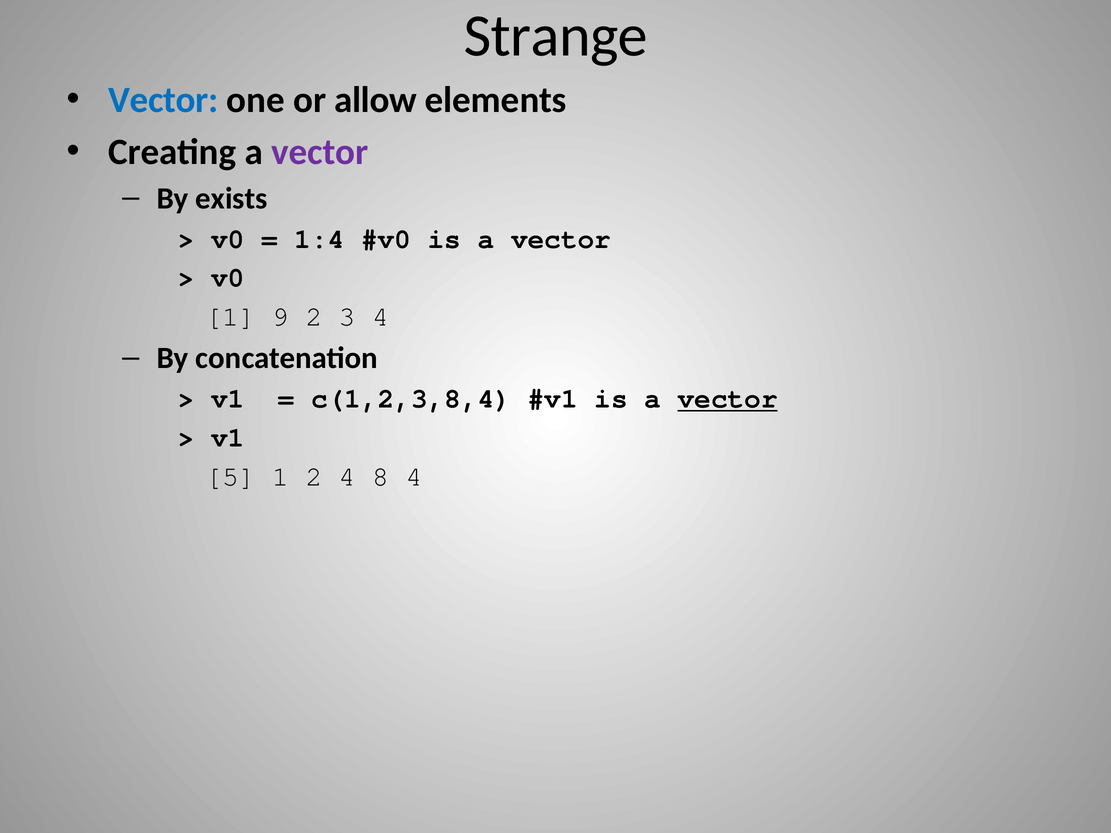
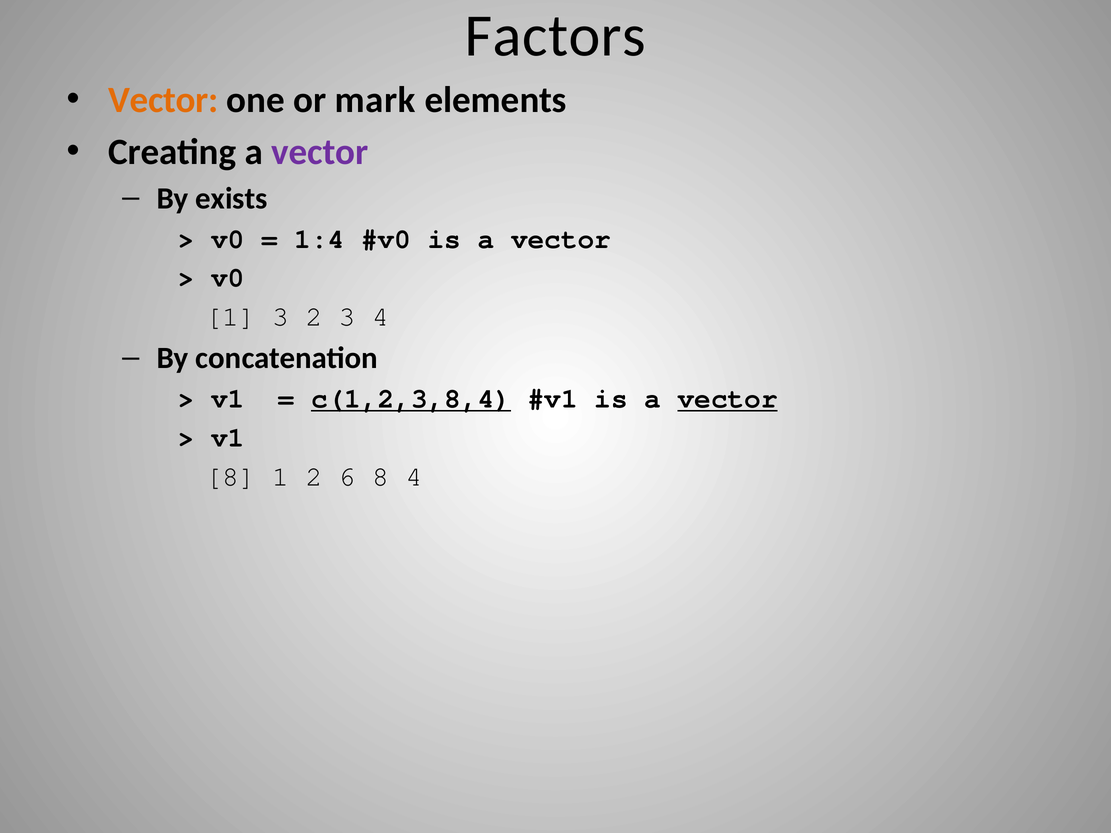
Strange: Strange -> Factors (555, 36)
Vector colour: blue -> orange (163, 100)
allow: allow -> mark (375, 100)
1 9: 9 -> 3 (281, 317)
c(1,2,3,8,4 underline: none -> present (411, 399)
5: 5 -> 8 (231, 477)
2 4: 4 -> 6 (347, 477)
